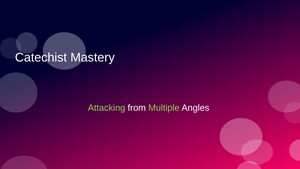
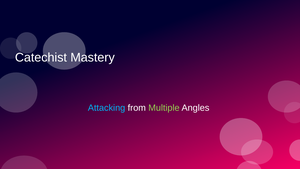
Attacking colour: light green -> light blue (107, 108)
